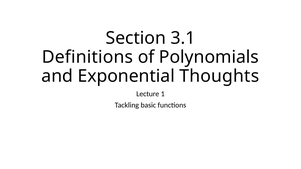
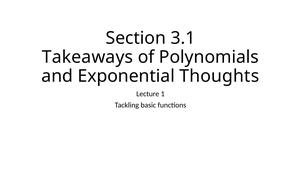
Definitions: Definitions -> Takeaways (87, 57)
